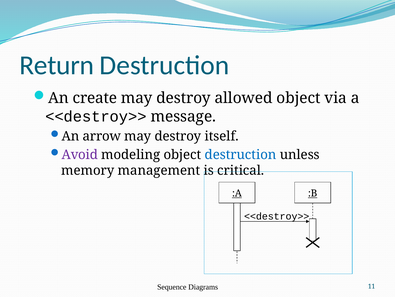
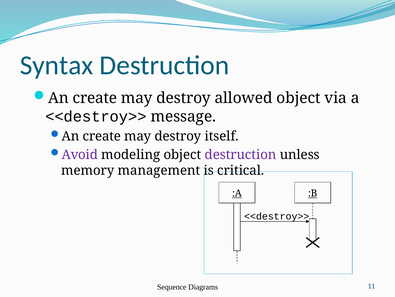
Return: Return -> Syntax (57, 65)
arrow: arrow -> create (102, 136)
destruction colour: blue -> purple (241, 154)
